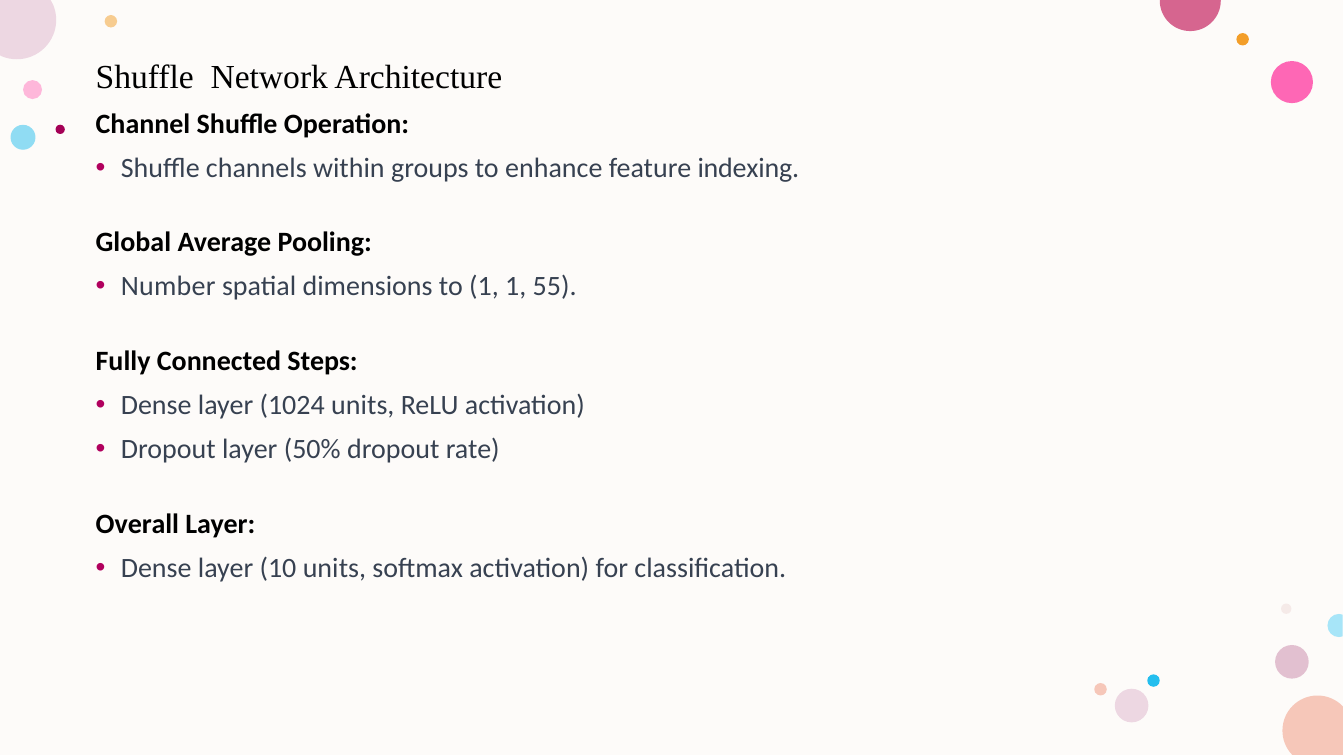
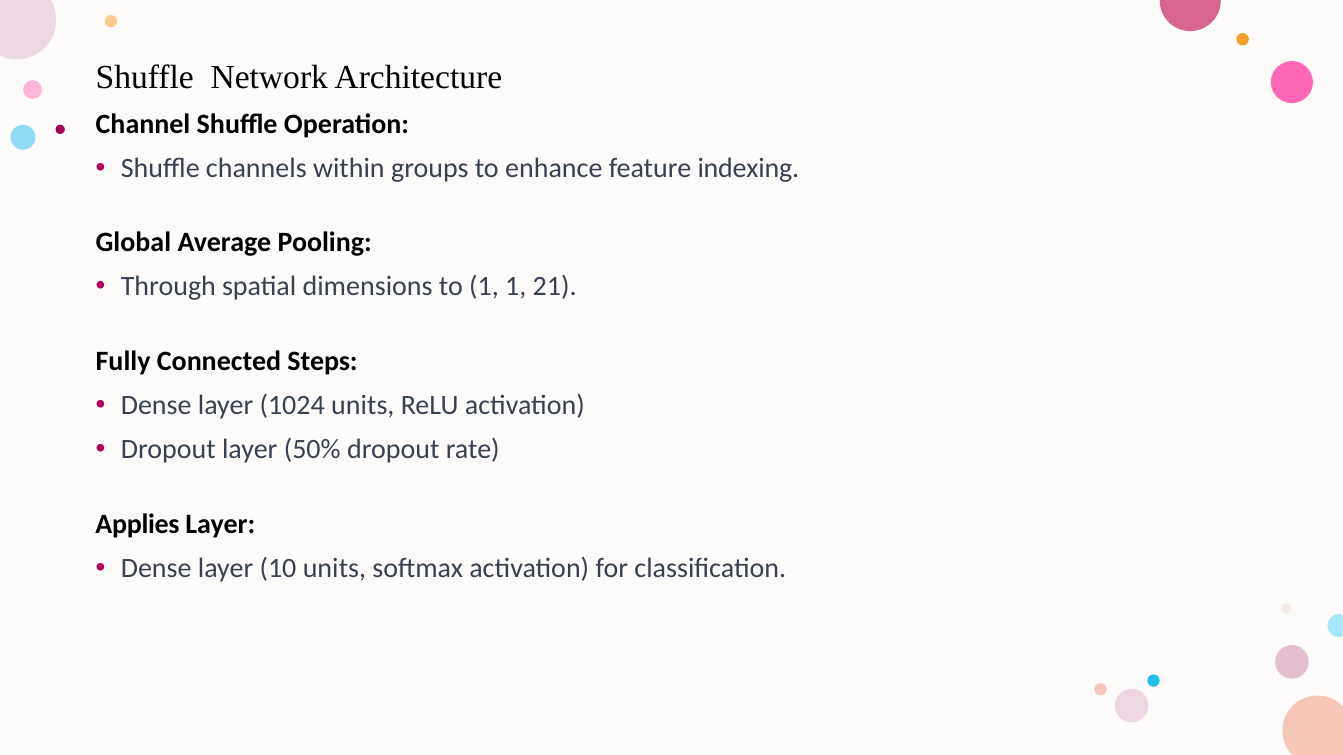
Number: Number -> Through (168, 287)
55: 55 -> 21 (555, 287)
Overall: Overall -> Applies (138, 524)
